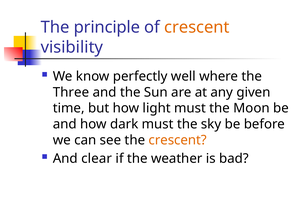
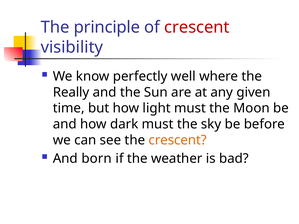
crescent colour: orange -> red (197, 27)
Three: Three -> Really (71, 92)
clear: clear -> born (97, 159)
